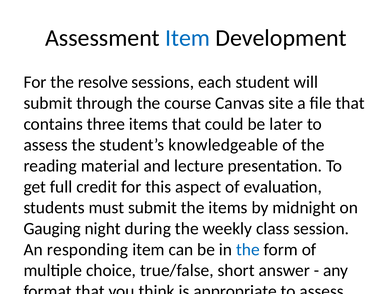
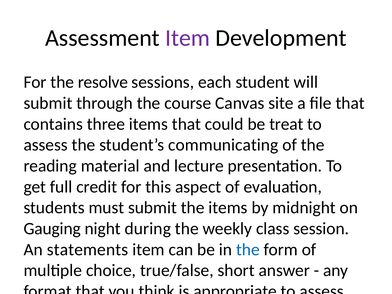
Item colour: blue -> purple (188, 38)
later: later -> treat (286, 124)
knowledgeable: knowledgeable -> communicating (223, 145)
responding: responding -> statements (87, 250)
